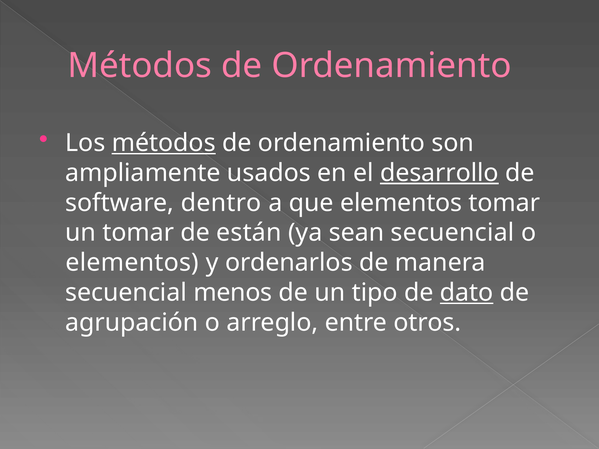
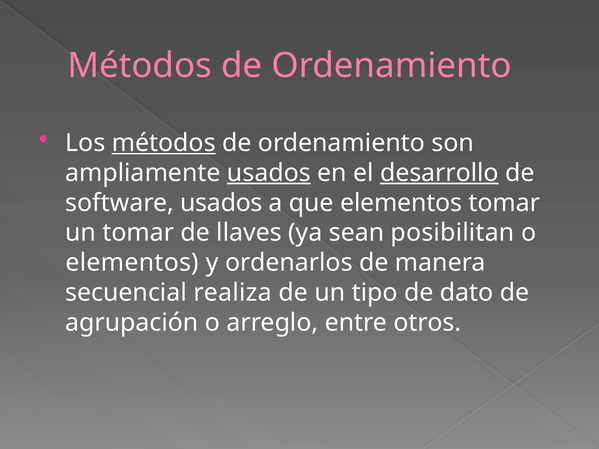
usados underline: none -> present (269, 173)
software dentro: dentro -> usados (221, 203)
están: están -> llaves (249, 233)
sean secuencial: secuencial -> posibilitan (453, 233)
menos: menos -> realiza (233, 293)
dato underline: present -> none (467, 293)
